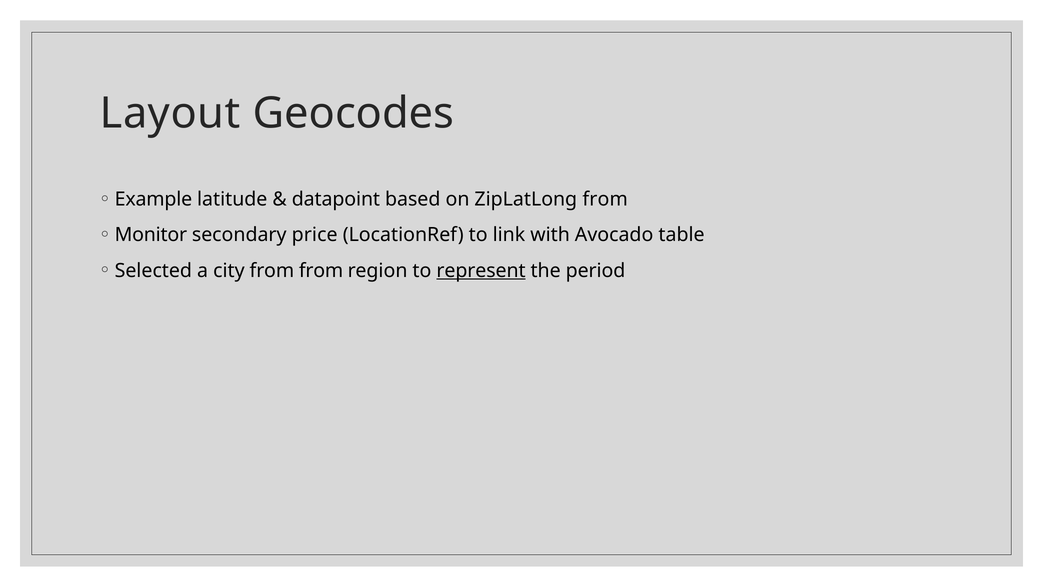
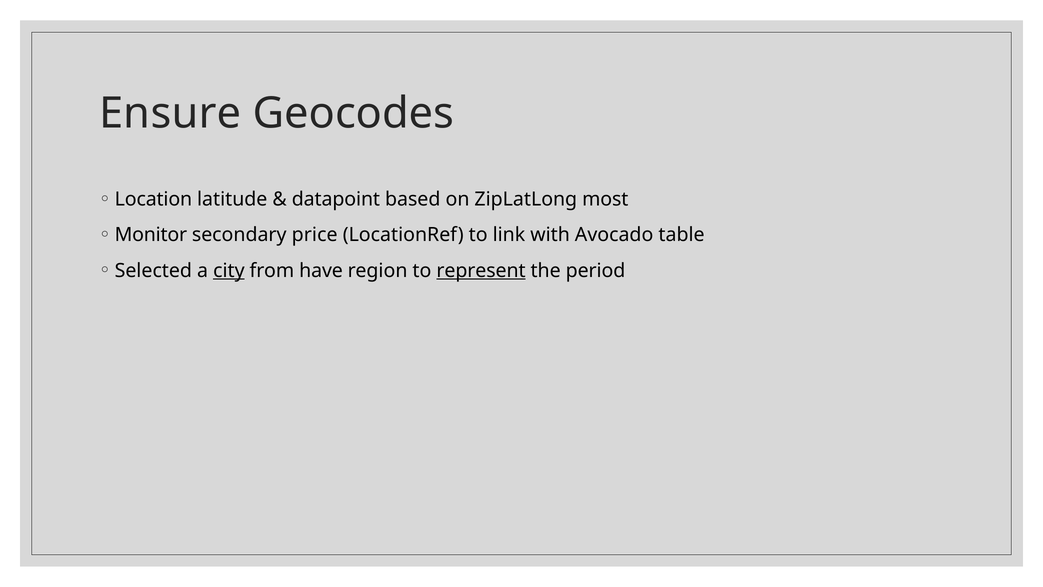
Layout: Layout -> Ensure (170, 113)
Example: Example -> Location (153, 199)
ZipLatLong from: from -> most (605, 199)
city underline: none -> present (229, 270)
from from: from -> have (321, 270)
